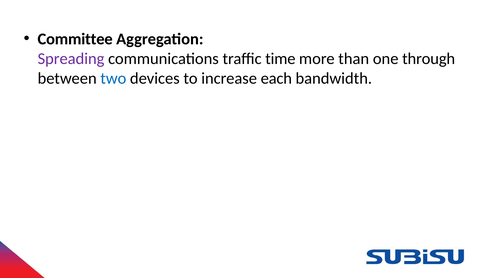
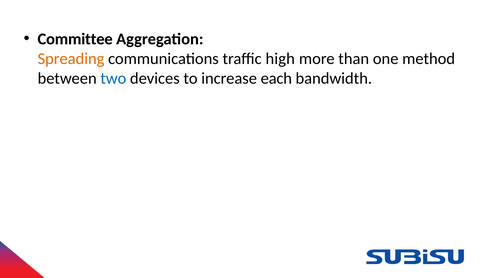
Spreading colour: purple -> orange (71, 59)
time: time -> high (280, 59)
through: through -> method (429, 59)
